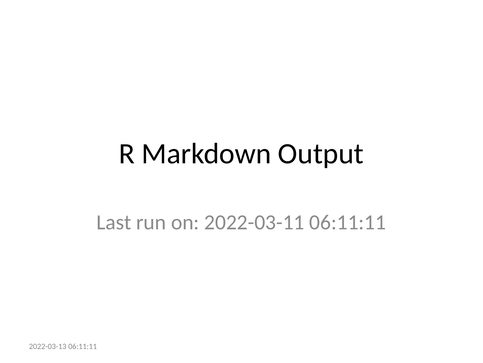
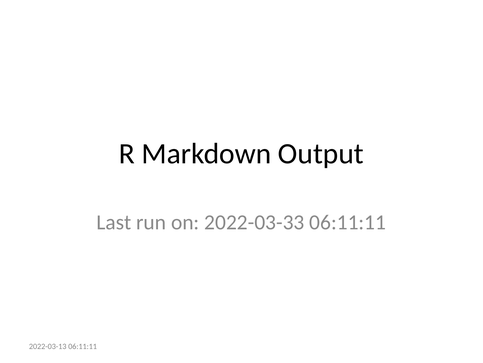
2022-03-11: 2022-03-11 -> 2022-03-33 (254, 222)
